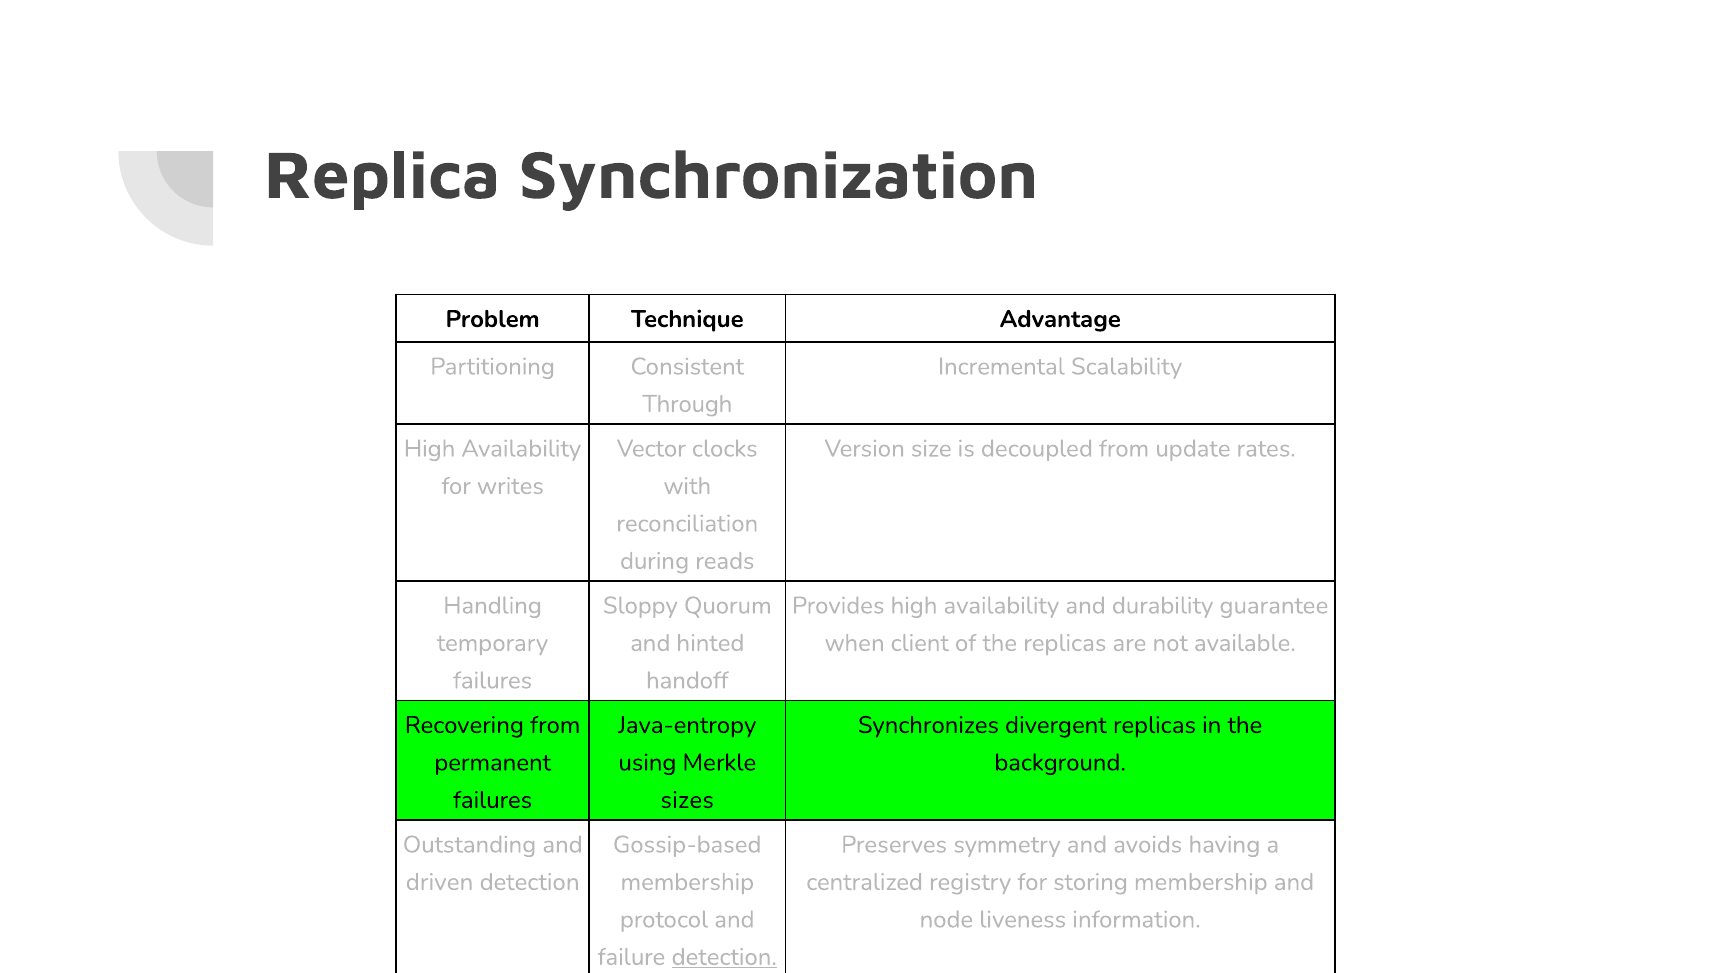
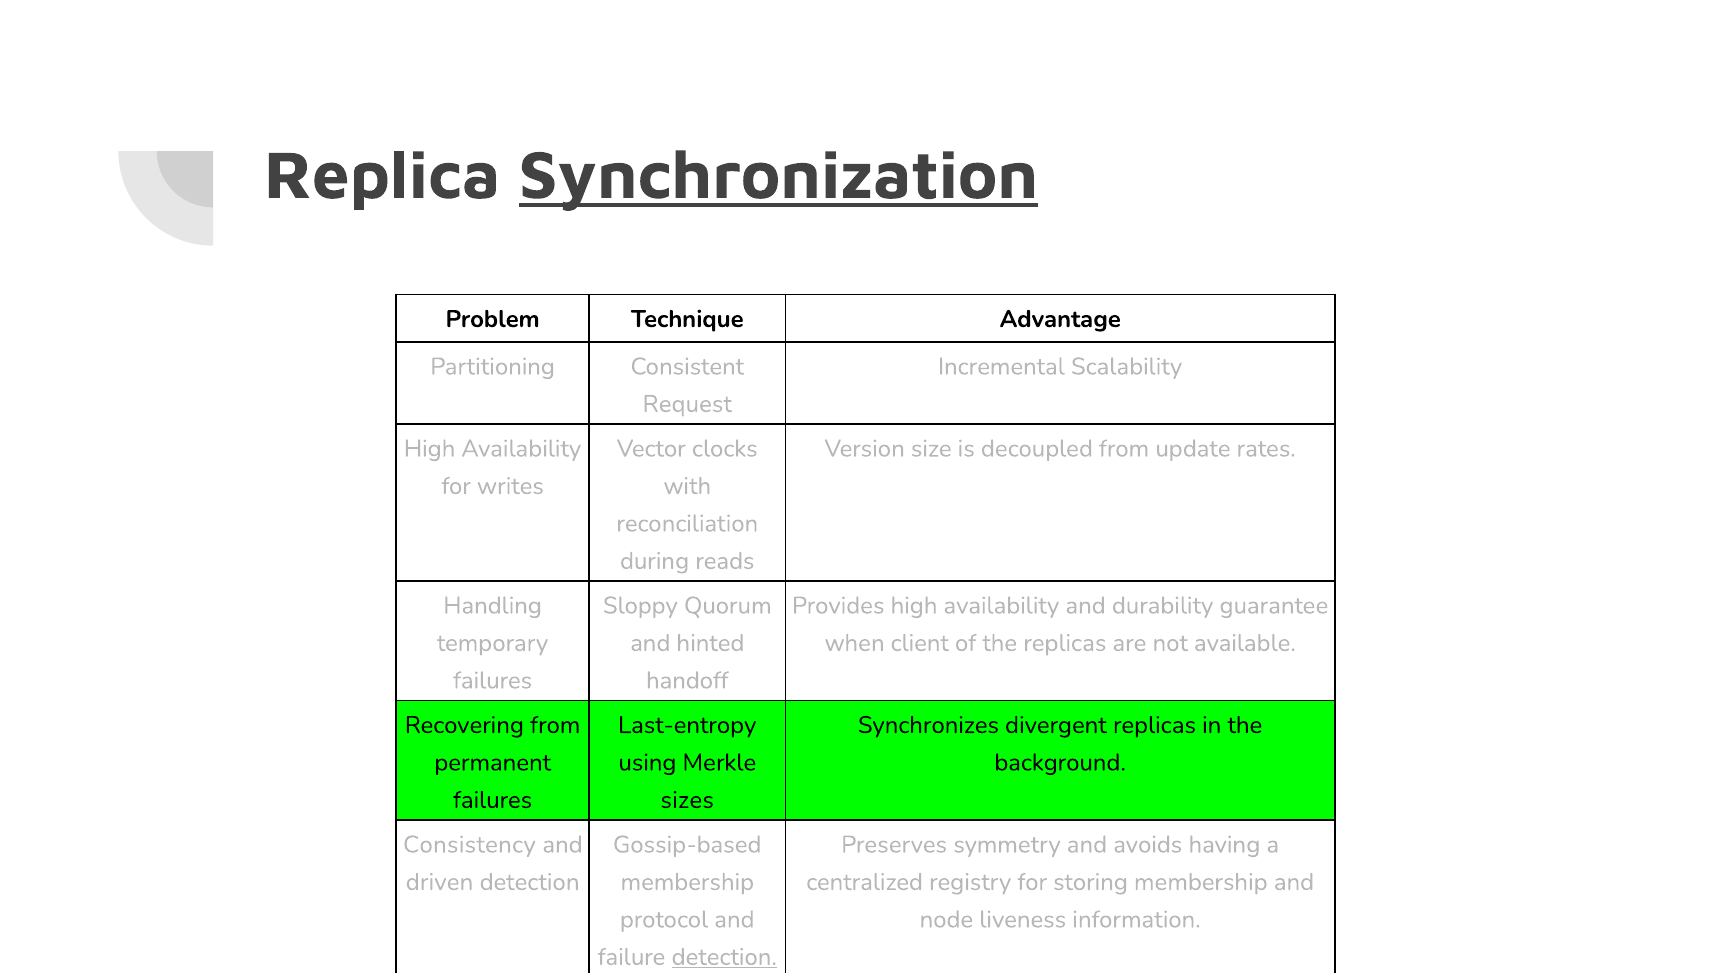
Synchronization underline: none -> present (778, 176)
Through: Through -> Request (687, 404)
Java-entropy: Java-entropy -> Last-entropy (687, 726)
Outstanding: Outstanding -> Consistency (469, 845)
